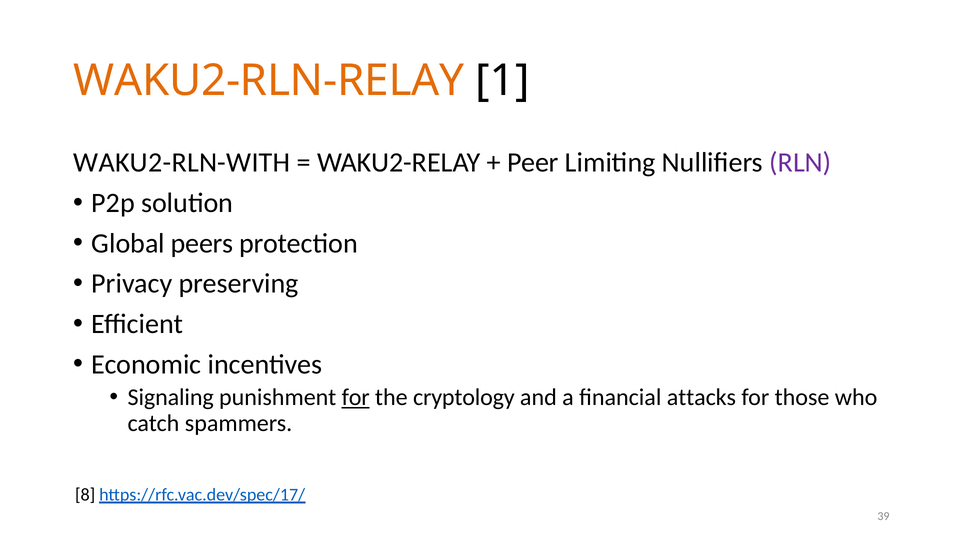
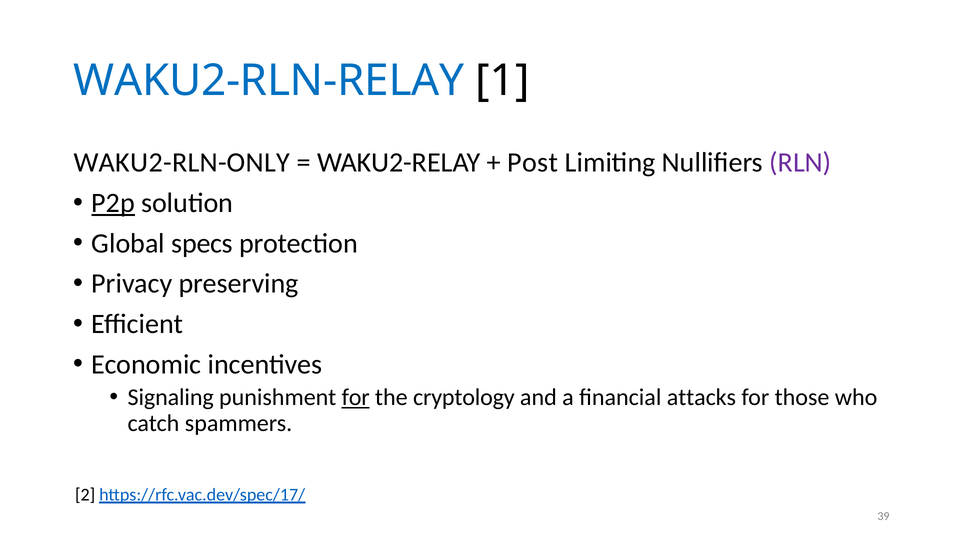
WAKU2-RLN-RELAY colour: orange -> blue (269, 81)
WAKU2-RLN-WITH: WAKU2-RLN-WITH -> WAKU2-RLN-ONLY (182, 163)
Peer: Peer -> Post (533, 163)
P2p underline: none -> present (113, 203)
peers: peers -> specs (202, 244)
8: 8 -> 2 (85, 495)
